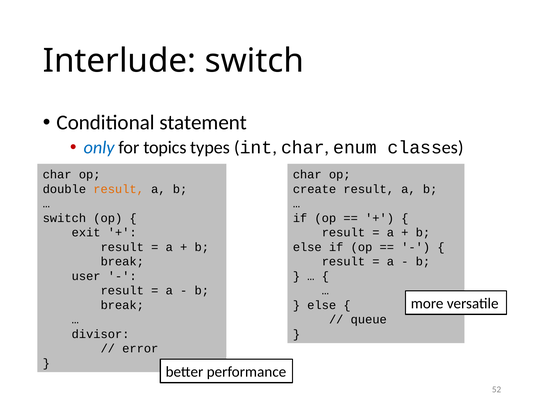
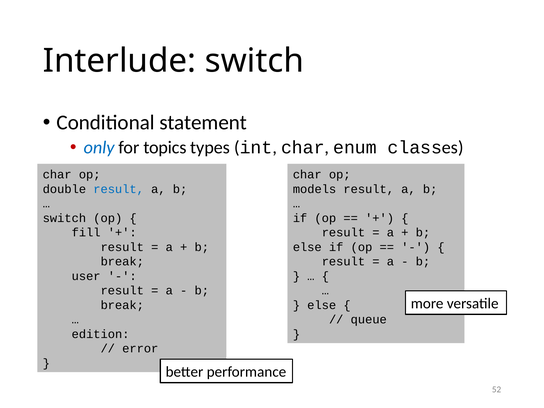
result colour: orange -> blue (119, 189)
create: create -> models (315, 189)
exit: exit -> fill (86, 233)
divisor: divisor -> edition (101, 334)
